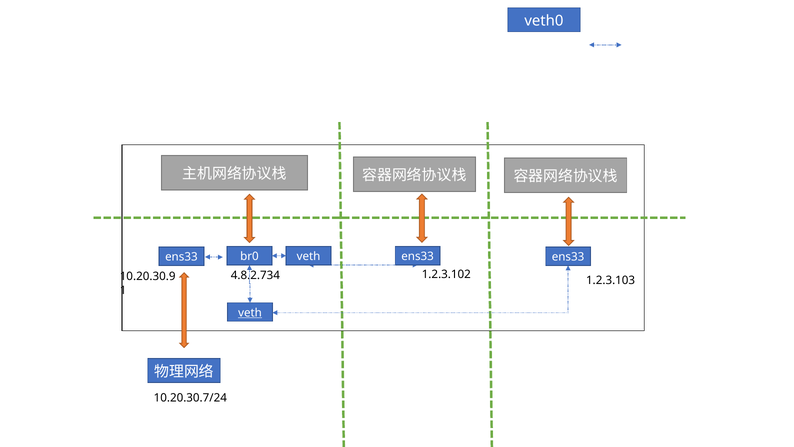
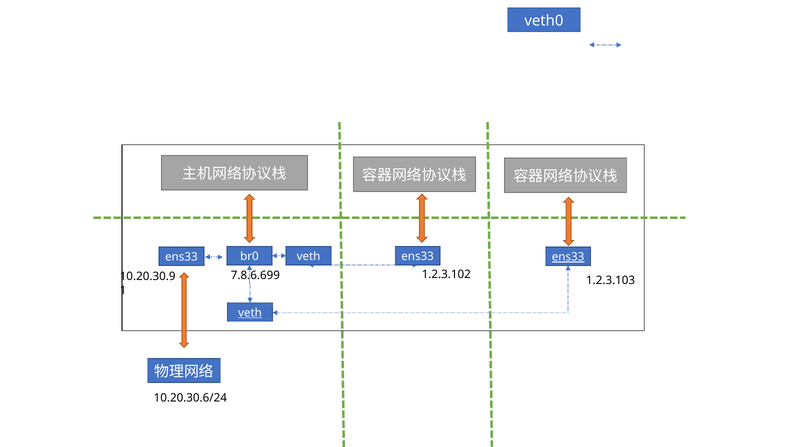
ens33 underline: none -> present (568, 257)
4.8.2.734: 4.8.2.734 -> 7.8.6.699 (255, 275)
10.20.30.7/24: 10.20.30.7/24 -> 10.20.30.6/24 (190, 398)
